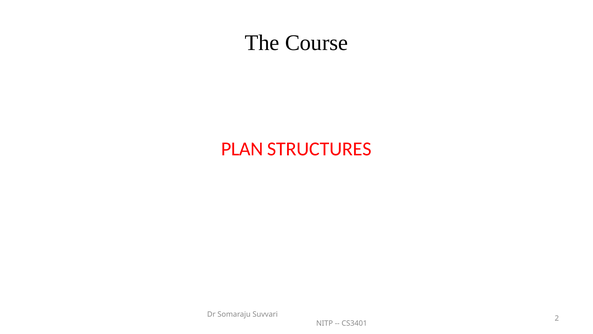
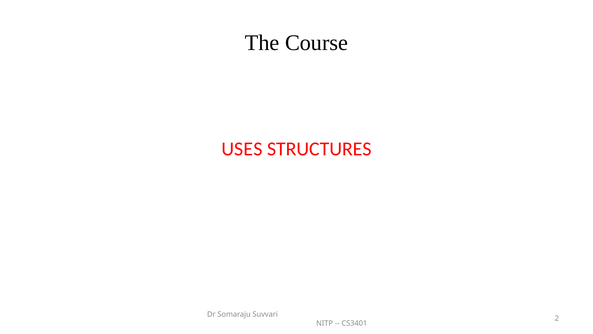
PLAN: PLAN -> USES (242, 149)
